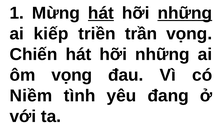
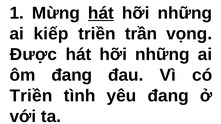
những underline: present -> none (185, 13)
Chiến: Chiến -> Được (33, 55)
ôm vọng: vọng -> đang (72, 75)
Niềm: Niềm -> Triền (31, 96)
